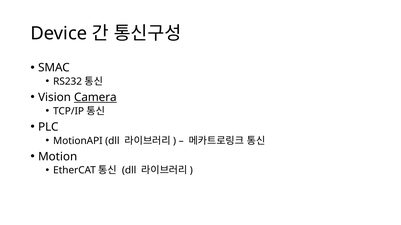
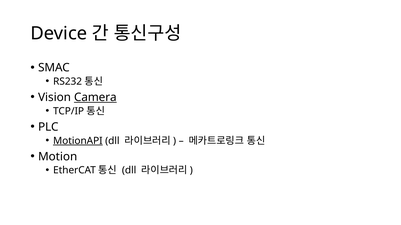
MotionAPI underline: none -> present (78, 141)
